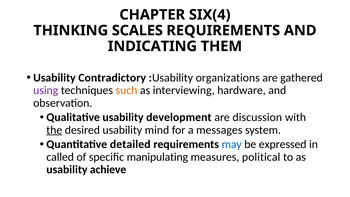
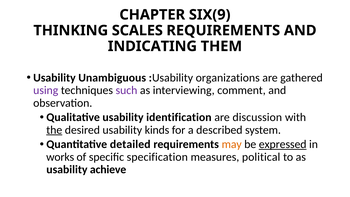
SIX(4: SIX(4 -> SIX(9 (210, 15)
Contradictory: Contradictory -> Unambiguous (112, 78)
such colour: orange -> purple (126, 90)
hardware: hardware -> comment (241, 90)
development: development -> identification (179, 117)
mind: mind -> kinds (157, 130)
messages: messages -> described (219, 130)
may colour: blue -> orange (232, 144)
expressed underline: none -> present (283, 144)
called: called -> works (60, 157)
manipulating: manipulating -> specification (157, 157)
